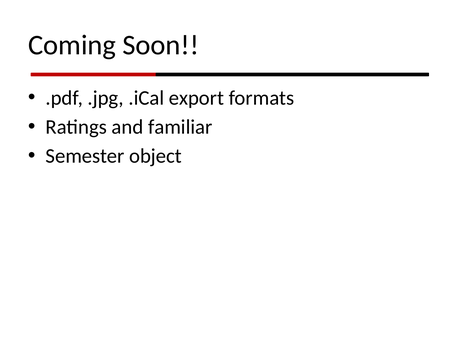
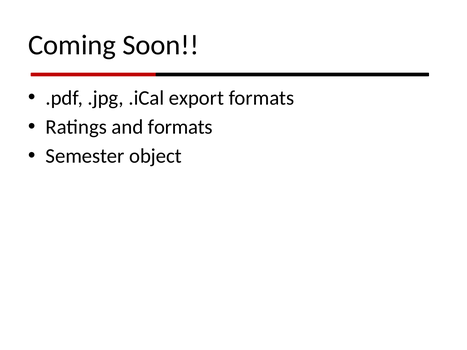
and familiar: familiar -> formats (180, 127)
